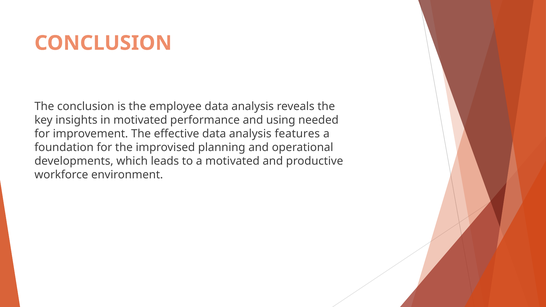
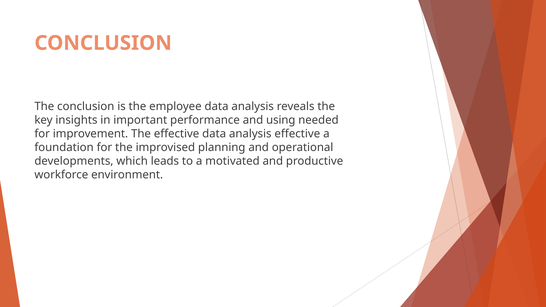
in motivated: motivated -> important (140, 120)
analysis features: features -> effective (297, 134)
